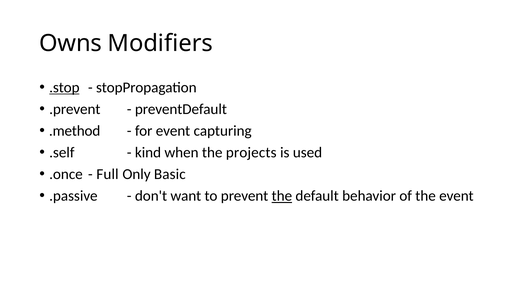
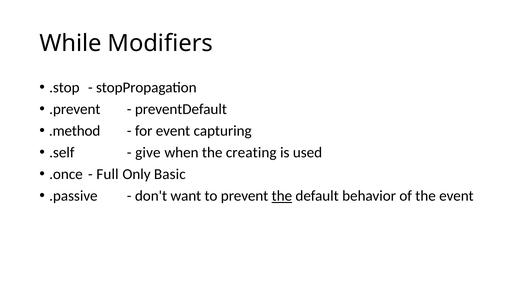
Owns: Owns -> While (70, 44)
.stop underline: present -> none (64, 88)
kind: kind -> give (148, 153)
projects: projects -> creating (251, 153)
